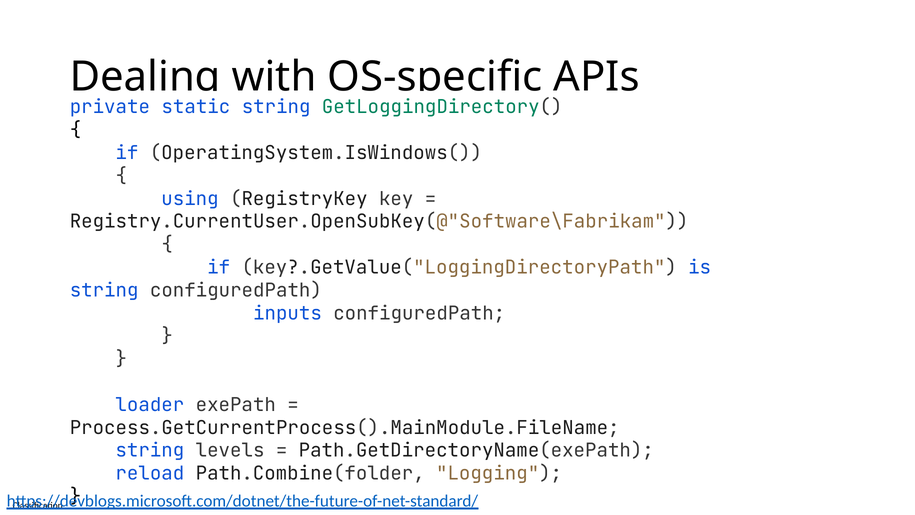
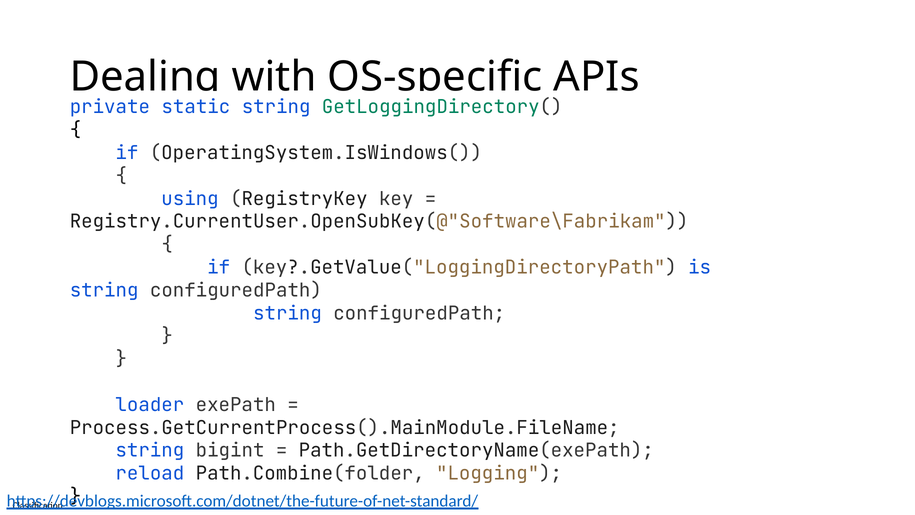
inputs: inputs -> string (287, 313)
levels: levels -> bigint (230, 450)
